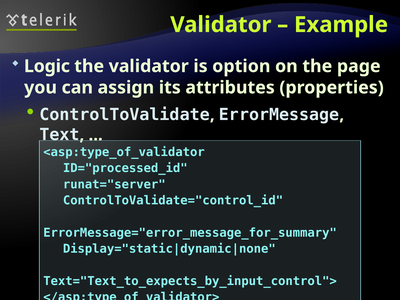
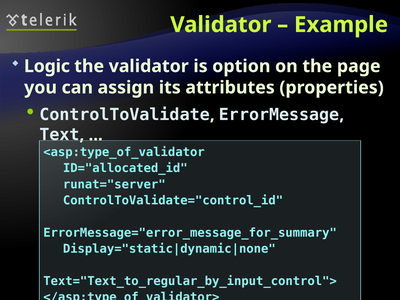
ID="processed_id: ID="processed_id -> ID="allocated_id (125, 168)
Text="Text_to_expects_by_input_control">: Text="Text_to_expects_by_input_control"> -> Text="Text_to_regular_by_input_control"> (190, 281)
